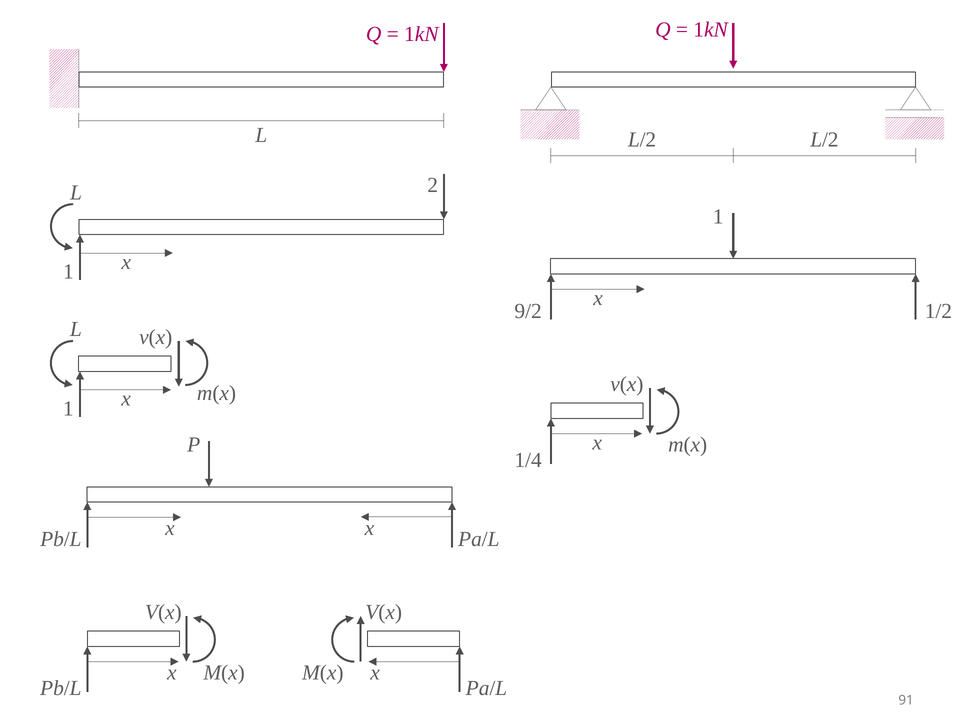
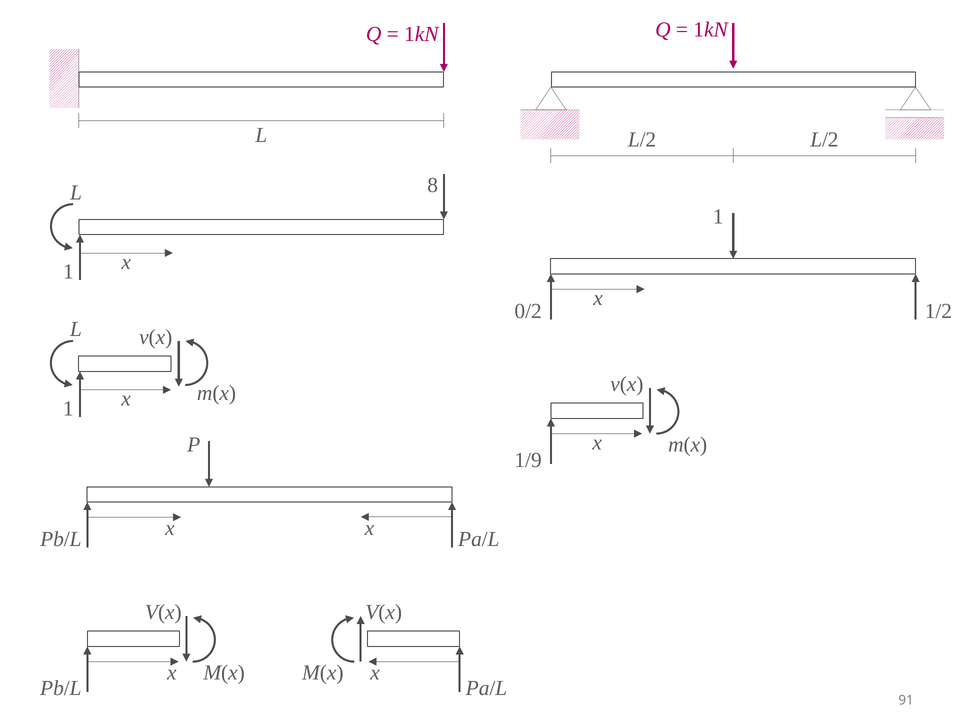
2: 2 -> 8 (433, 185)
9/2: 9/2 -> 0/2 (528, 311)
1/4: 1/4 -> 1/9 (528, 460)
